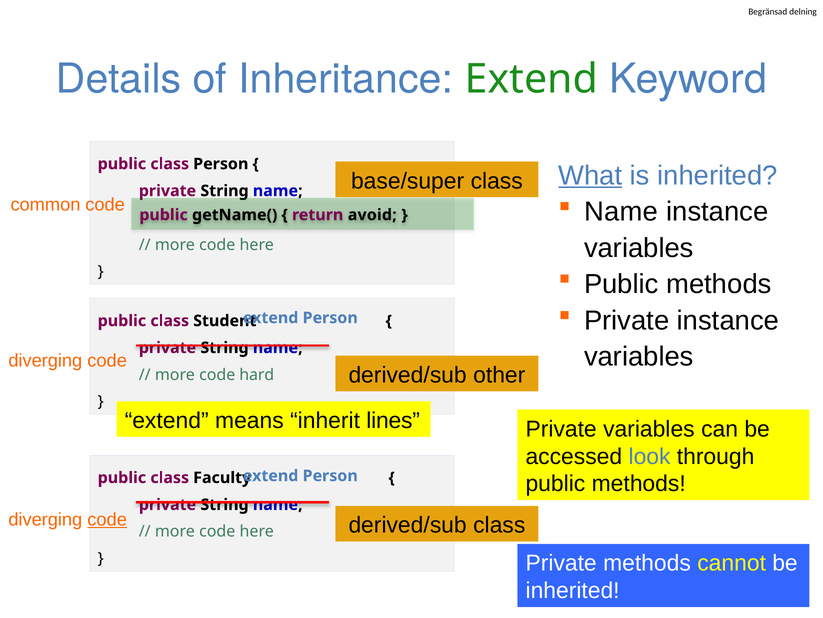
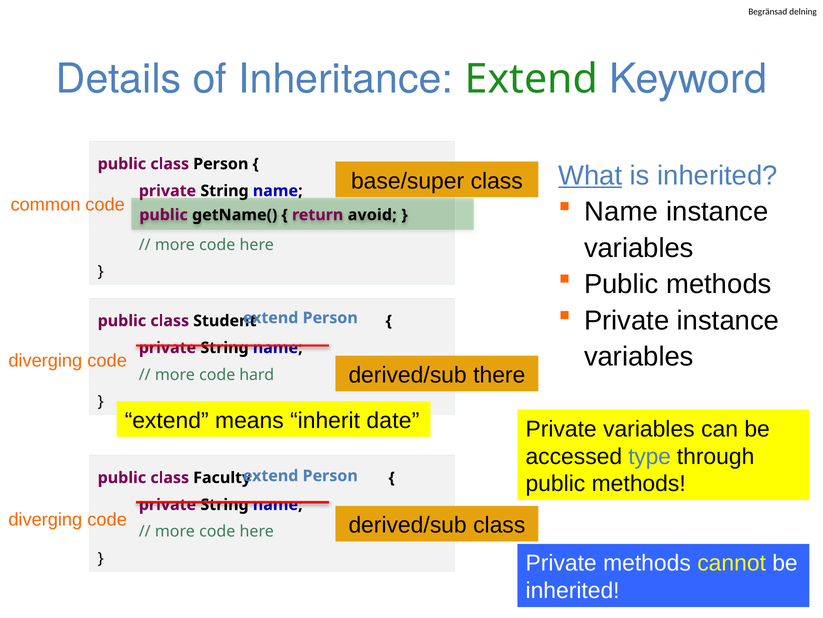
other: other -> there (499, 375)
lines: lines -> date (393, 420)
look: look -> type (650, 456)
code underline: present -> none (107, 519)
